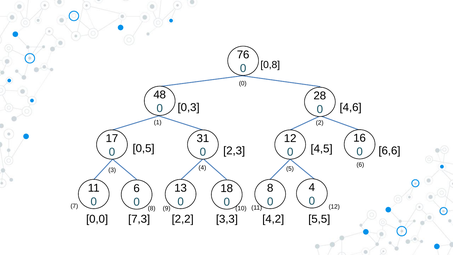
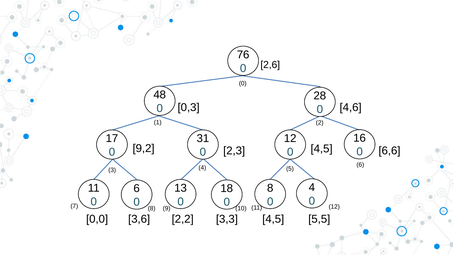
0,8: 0,8 -> 2,6 (270, 65)
0,5: 0,5 -> 9,2 (144, 148)
7,3: 7,3 -> 3,6 (139, 219)
4,2: 4,2 -> 4,5 (273, 219)
